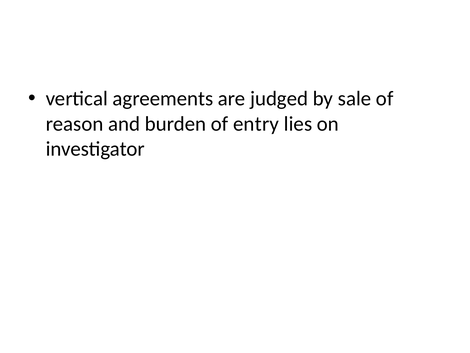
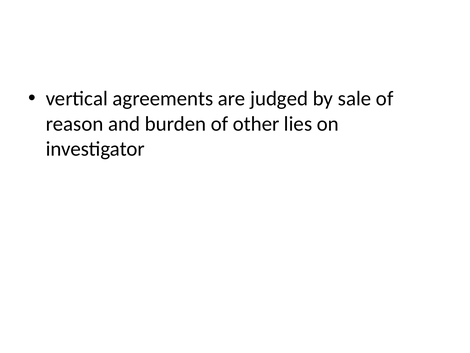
entry: entry -> other (256, 124)
